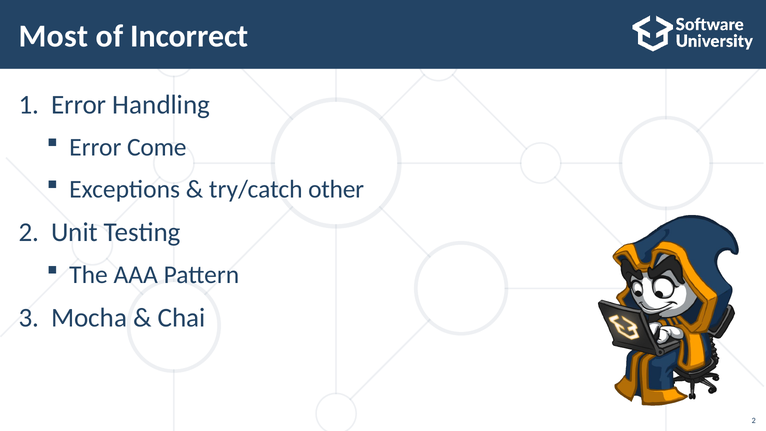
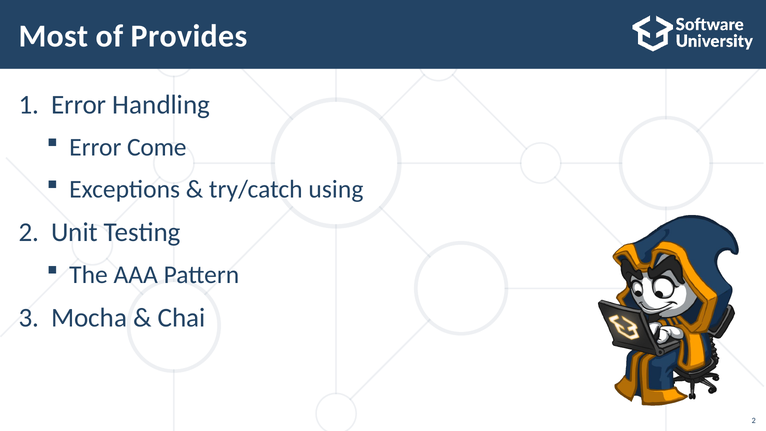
Incorrect: Incorrect -> Provides (189, 36)
other: other -> using (336, 189)
